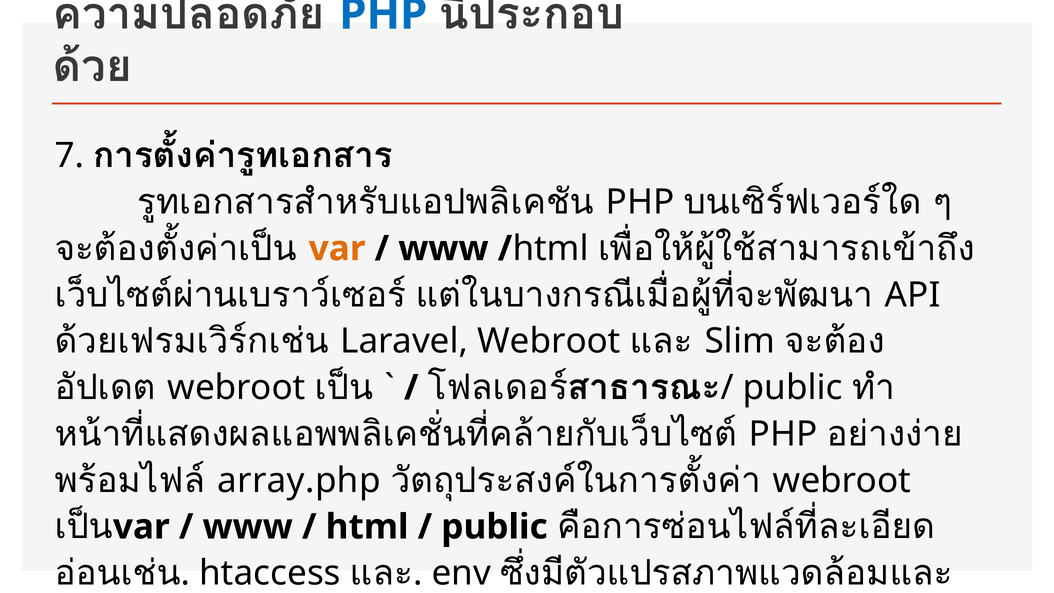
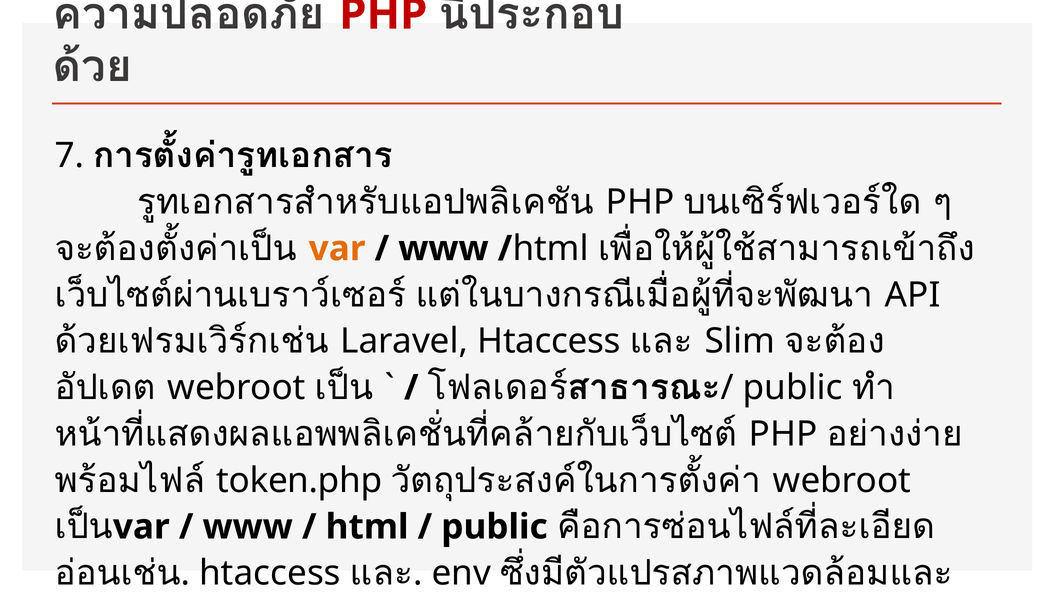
PHP colour: blue -> red (383, 14)
Laravel Webroot: Webroot -> Htaccess (549, 341)
array.php: array.php -> token.php (299, 480)
